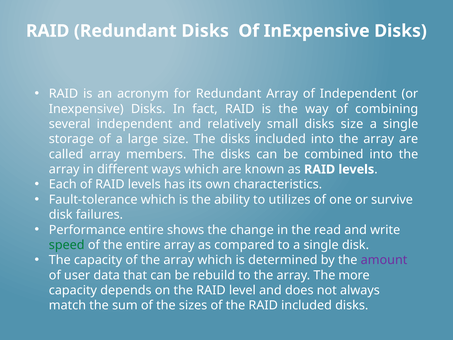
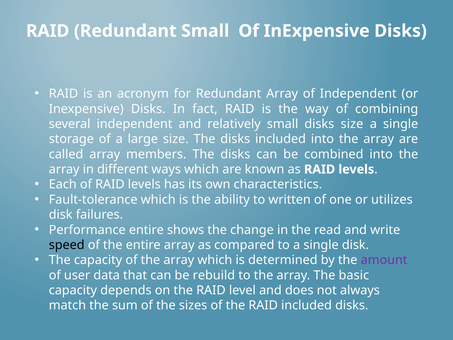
Redundant Disks: Disks -> Small (205, 31)
utilizes: utilizes -> written (290, 199)
survive: survive -> utilizes (392, 199)
speed colour: green -> black (67, 245)
more: more -> basic (354, 275)
